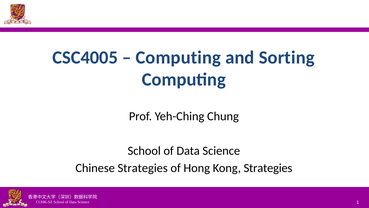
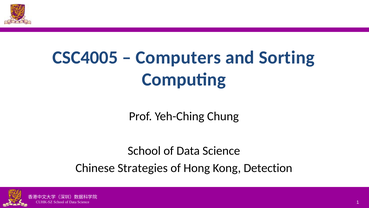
Computing: Computing -> Computers (178, 57)
Kong Strategies: Strategies -> Detection (268, 168)
